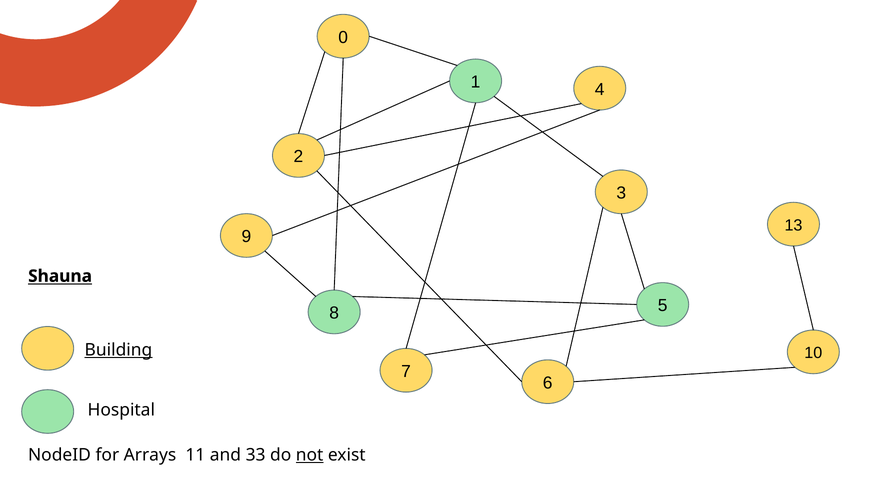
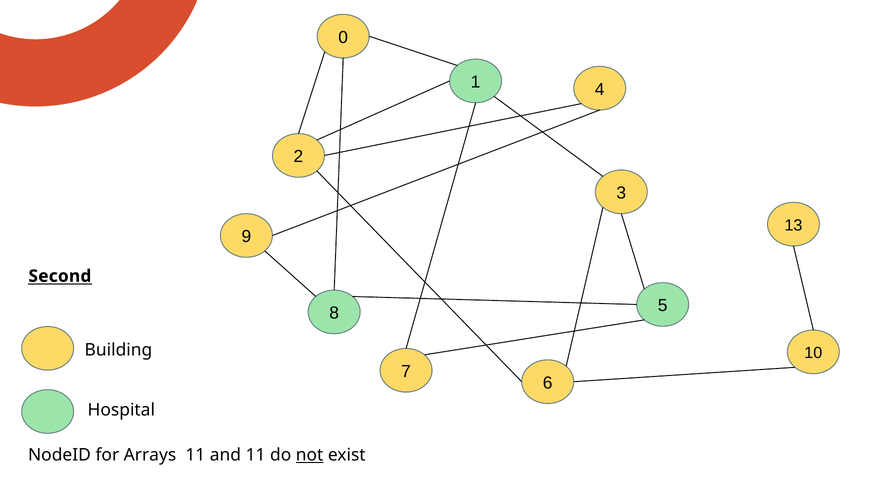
Shauna: Shauna -> Second (60, 276)
Building underline: present -> none (118, 350)
and 33: 33 -> 11 (256, 455)
